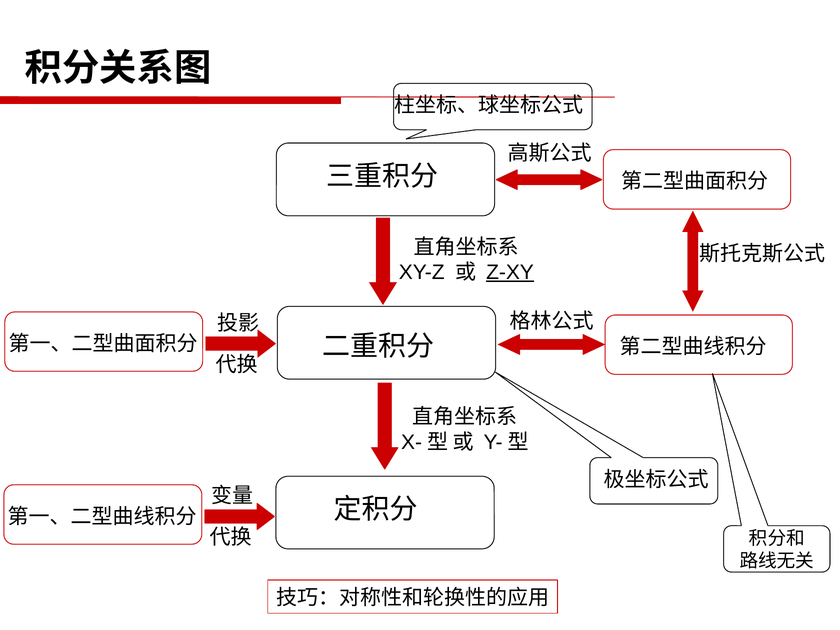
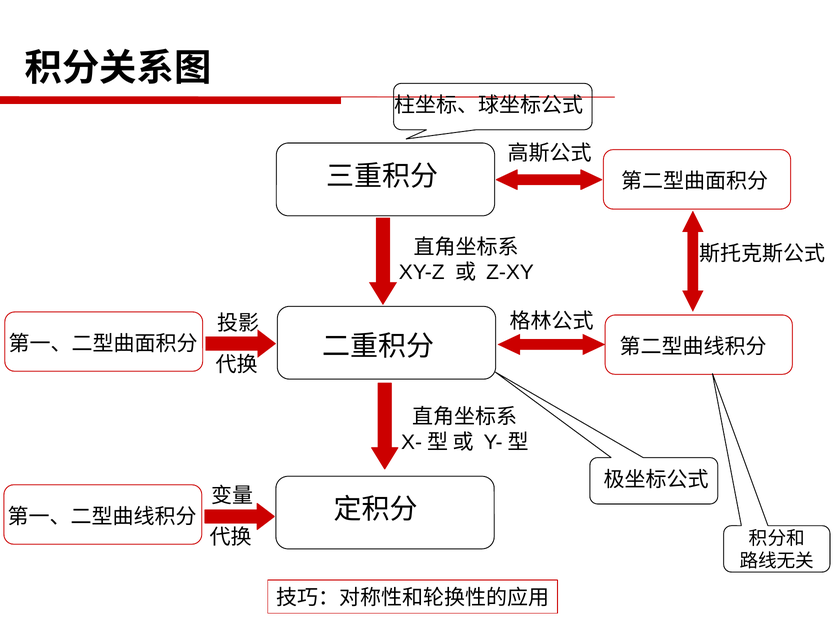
Z-XY underline: present -> none (510, 272)
